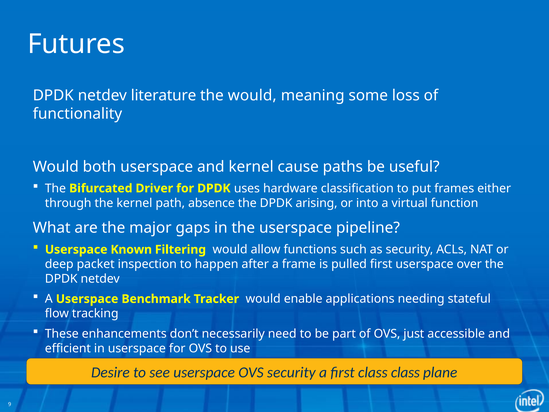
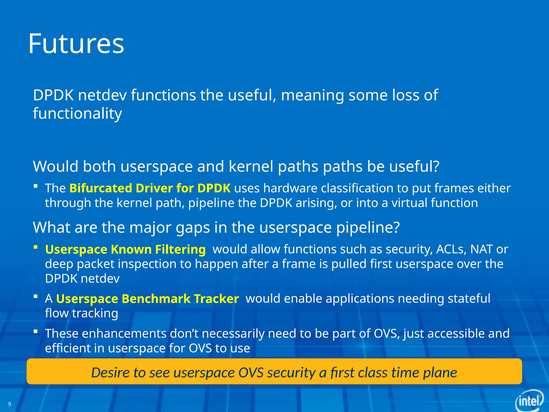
netdev literature: literature -> functions (164, 95)
the would: would -> useful (252, 95)
kernel cause: cause -> paths (298, 167)
path absence: absence -> pipeline (211, 203)
class class: class -> time (405, 372)
